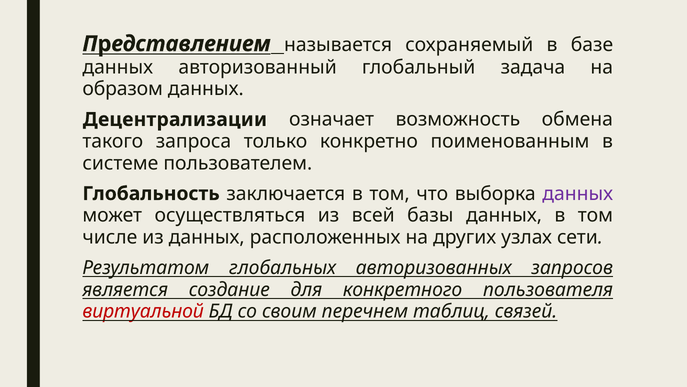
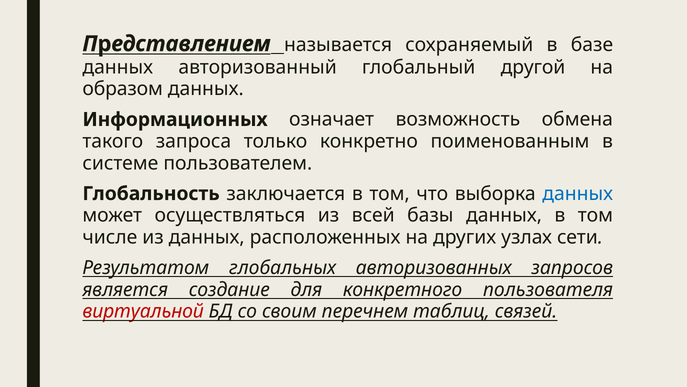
задача: задача -> другой (533, 67)
Децентрализации: Децентрализации -> Информационных (175, 119)
данных colour: purple -> blue (578, 193)
